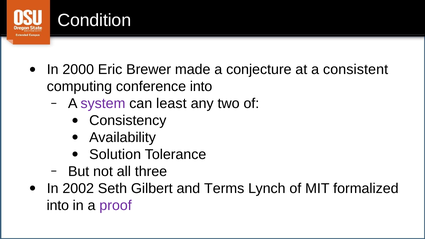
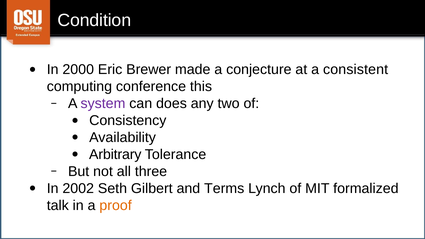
conference into: into -> this (201, 87)
least: least -> does (171, 104)
Solution: Solution -> Arbitrary (115, 155)
into: into -> talk (58, 206)
proof colour: purple -> orange (116, 206)
